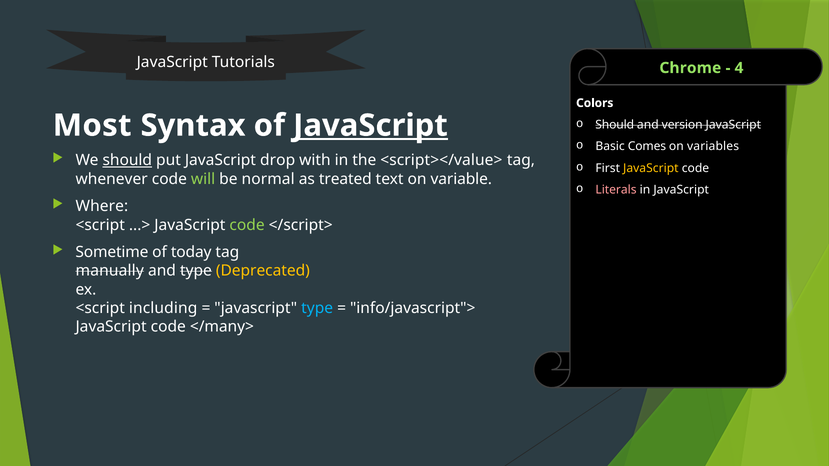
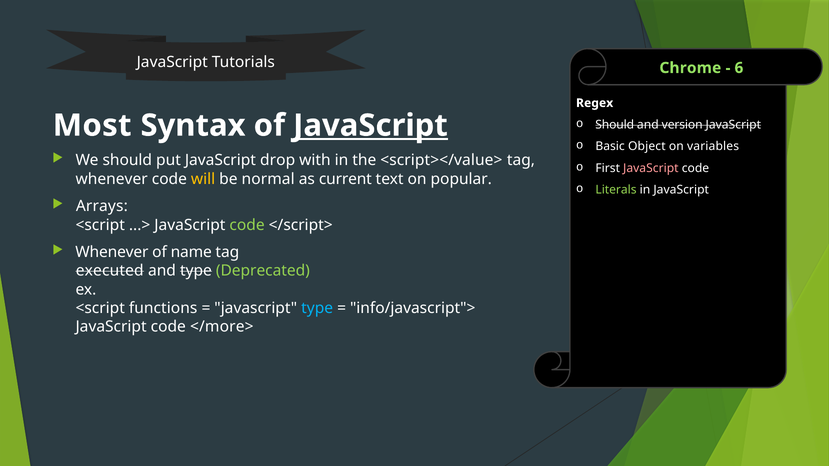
4: 4 -> 6 (739, 68)
Colors: Colors -> Regex (595, 103)
Comes: Comes -> Object (647, 147)
should underline: present -> none (127, 160)
JavaScript colour: yellow -> pink (651, 168)
will colour: light green -> yellow (203, 179)
treated: treated -> current (345, 179)
variable: variable -> popular (461, 179)
Literals colour: pink -> light green (616, 190)
Where: Where -> Arrays (102, 206)
Sometime: Sometime -> Whenever (112, 252)
today: today -> name (191, 252)
manually: manually -> executed (110, 271)
Deprecated colour: yellow -> light green (263, 271)
including: including -> functions (163, 308)
</many>: </many> -> </more> (222, 327)
